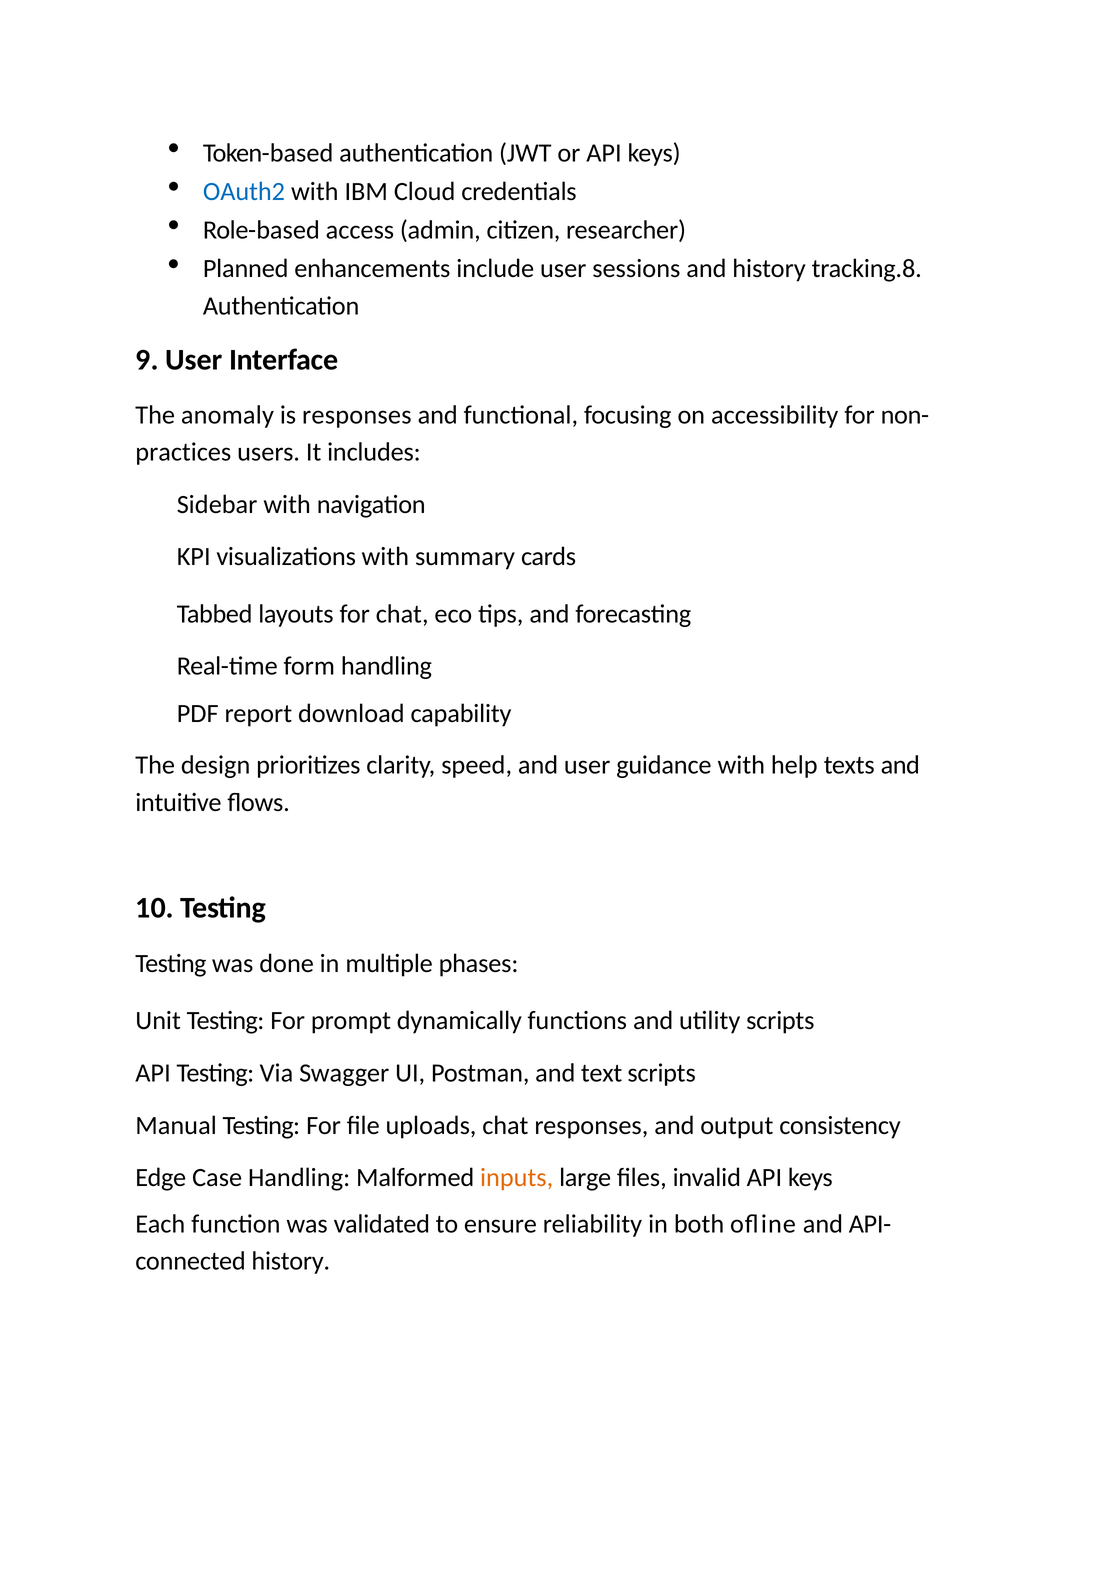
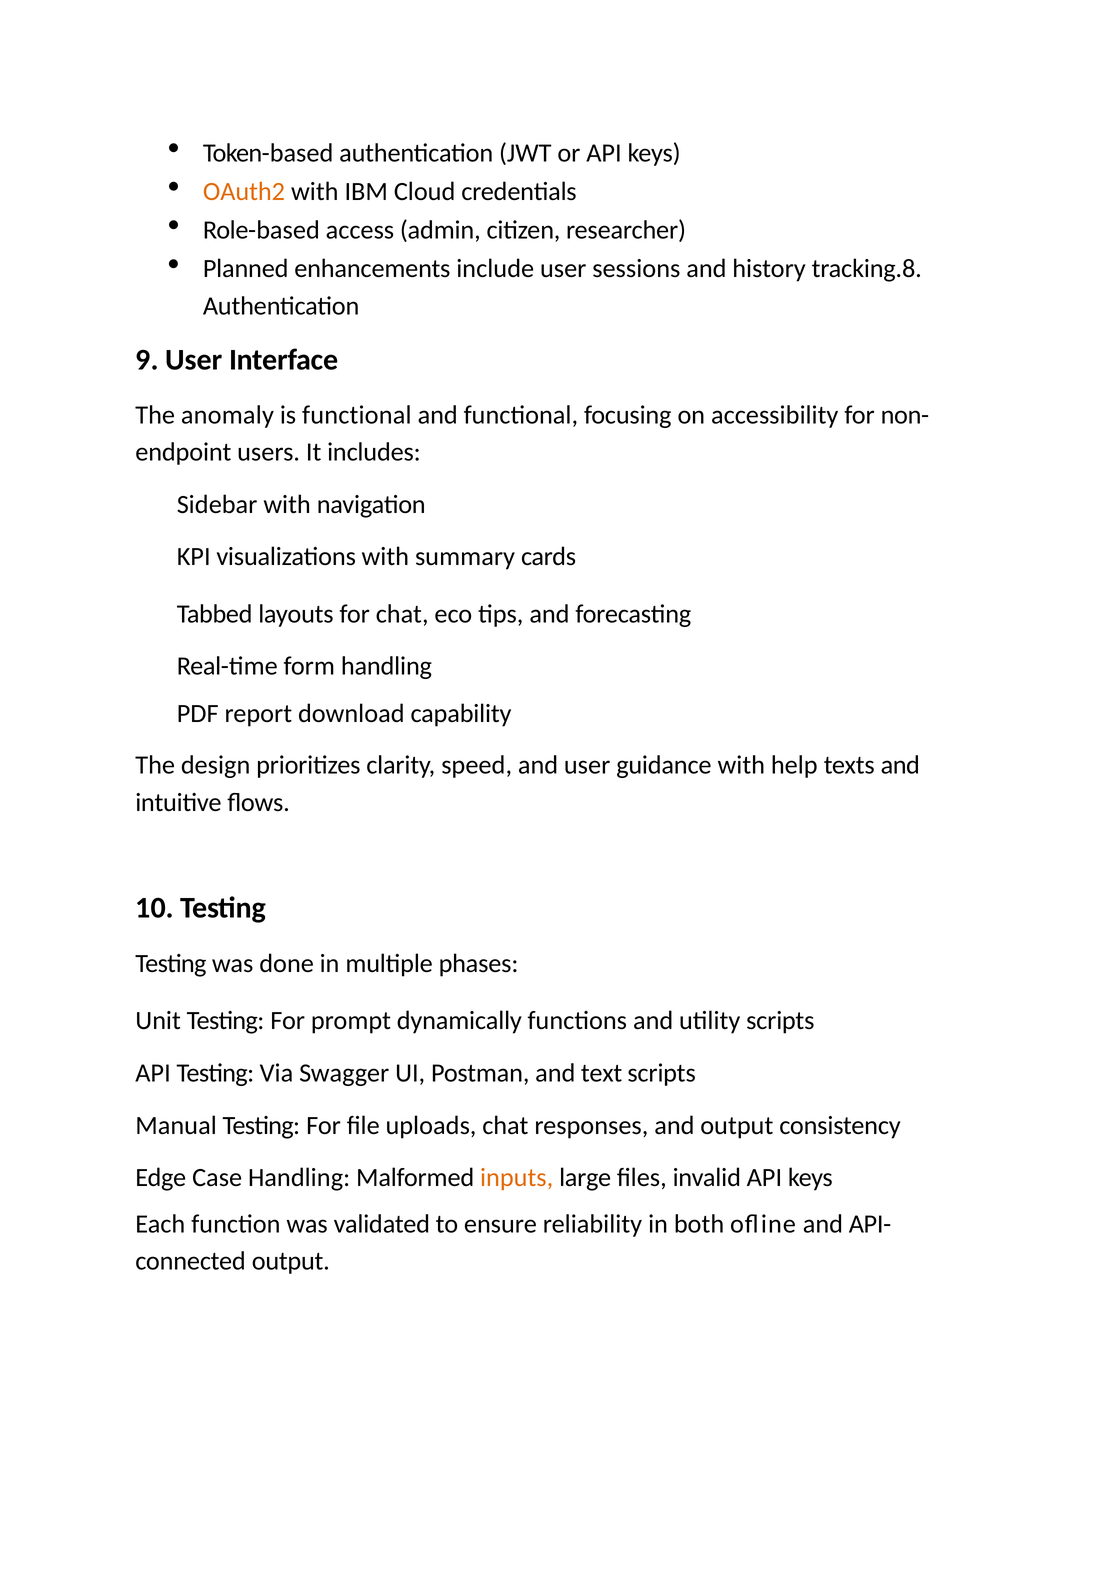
OAuth2 colour: blue -> orange (244, 192)
is responses: responses -> functional (357, 415)
practices: practices -> endpoint (183, 452)
connected history: history -> output (291, 1261)
